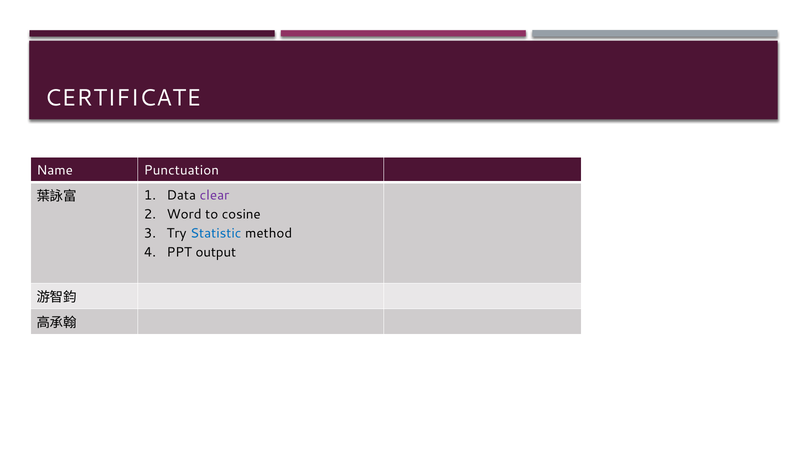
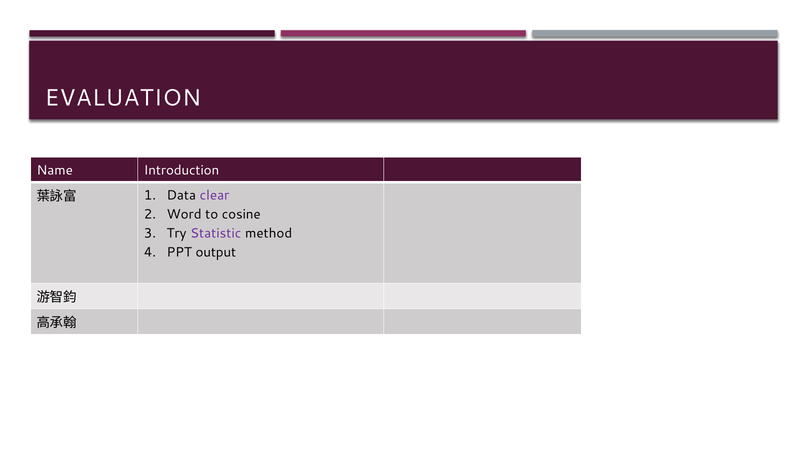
CERTIFICATE: CERTIFICATE -> EVALUATION (123, 98)
Punctuation: Punctuation -> Introduction (181, 170)
Statistic colour: blue -> purple (216, 233)
